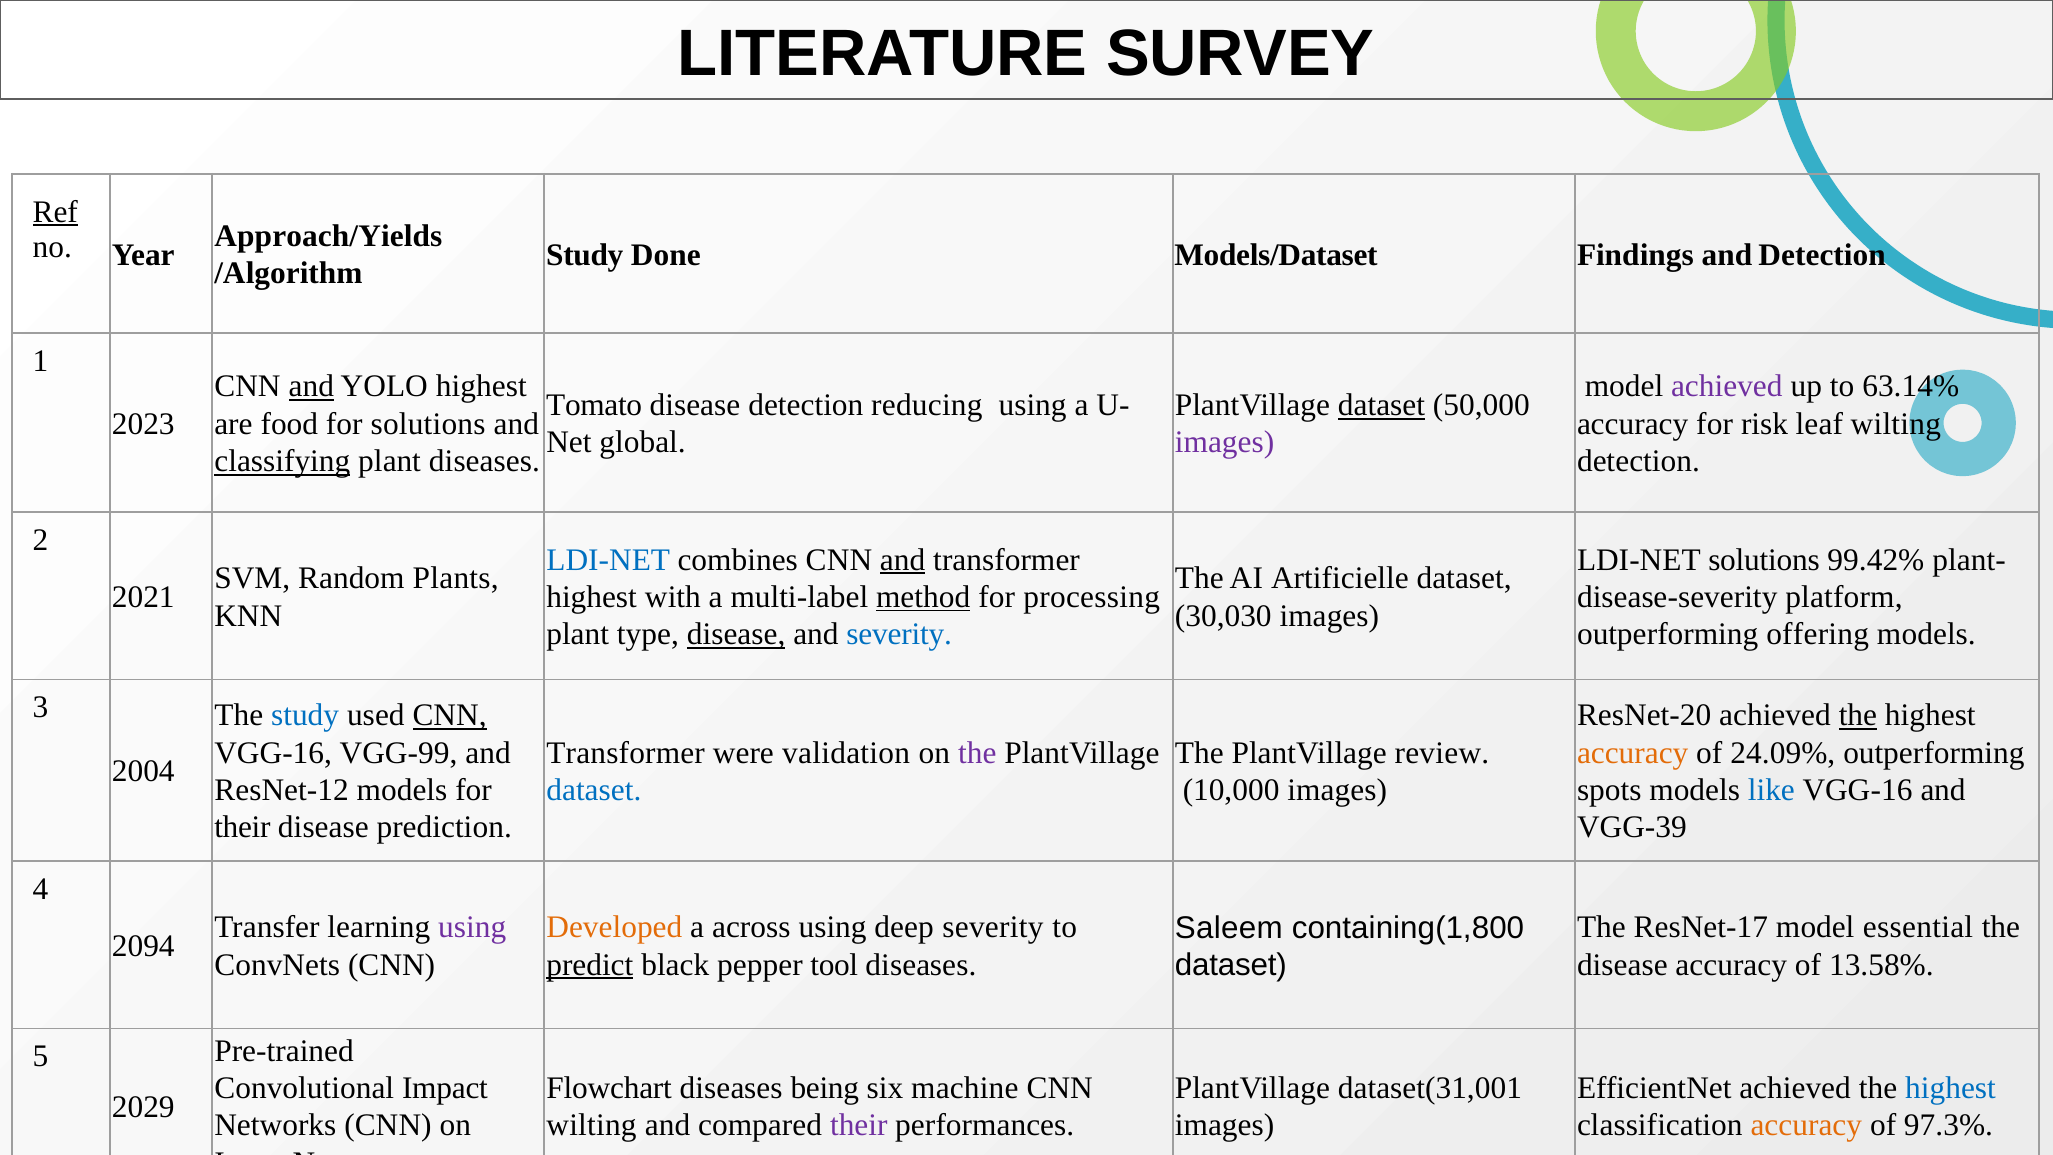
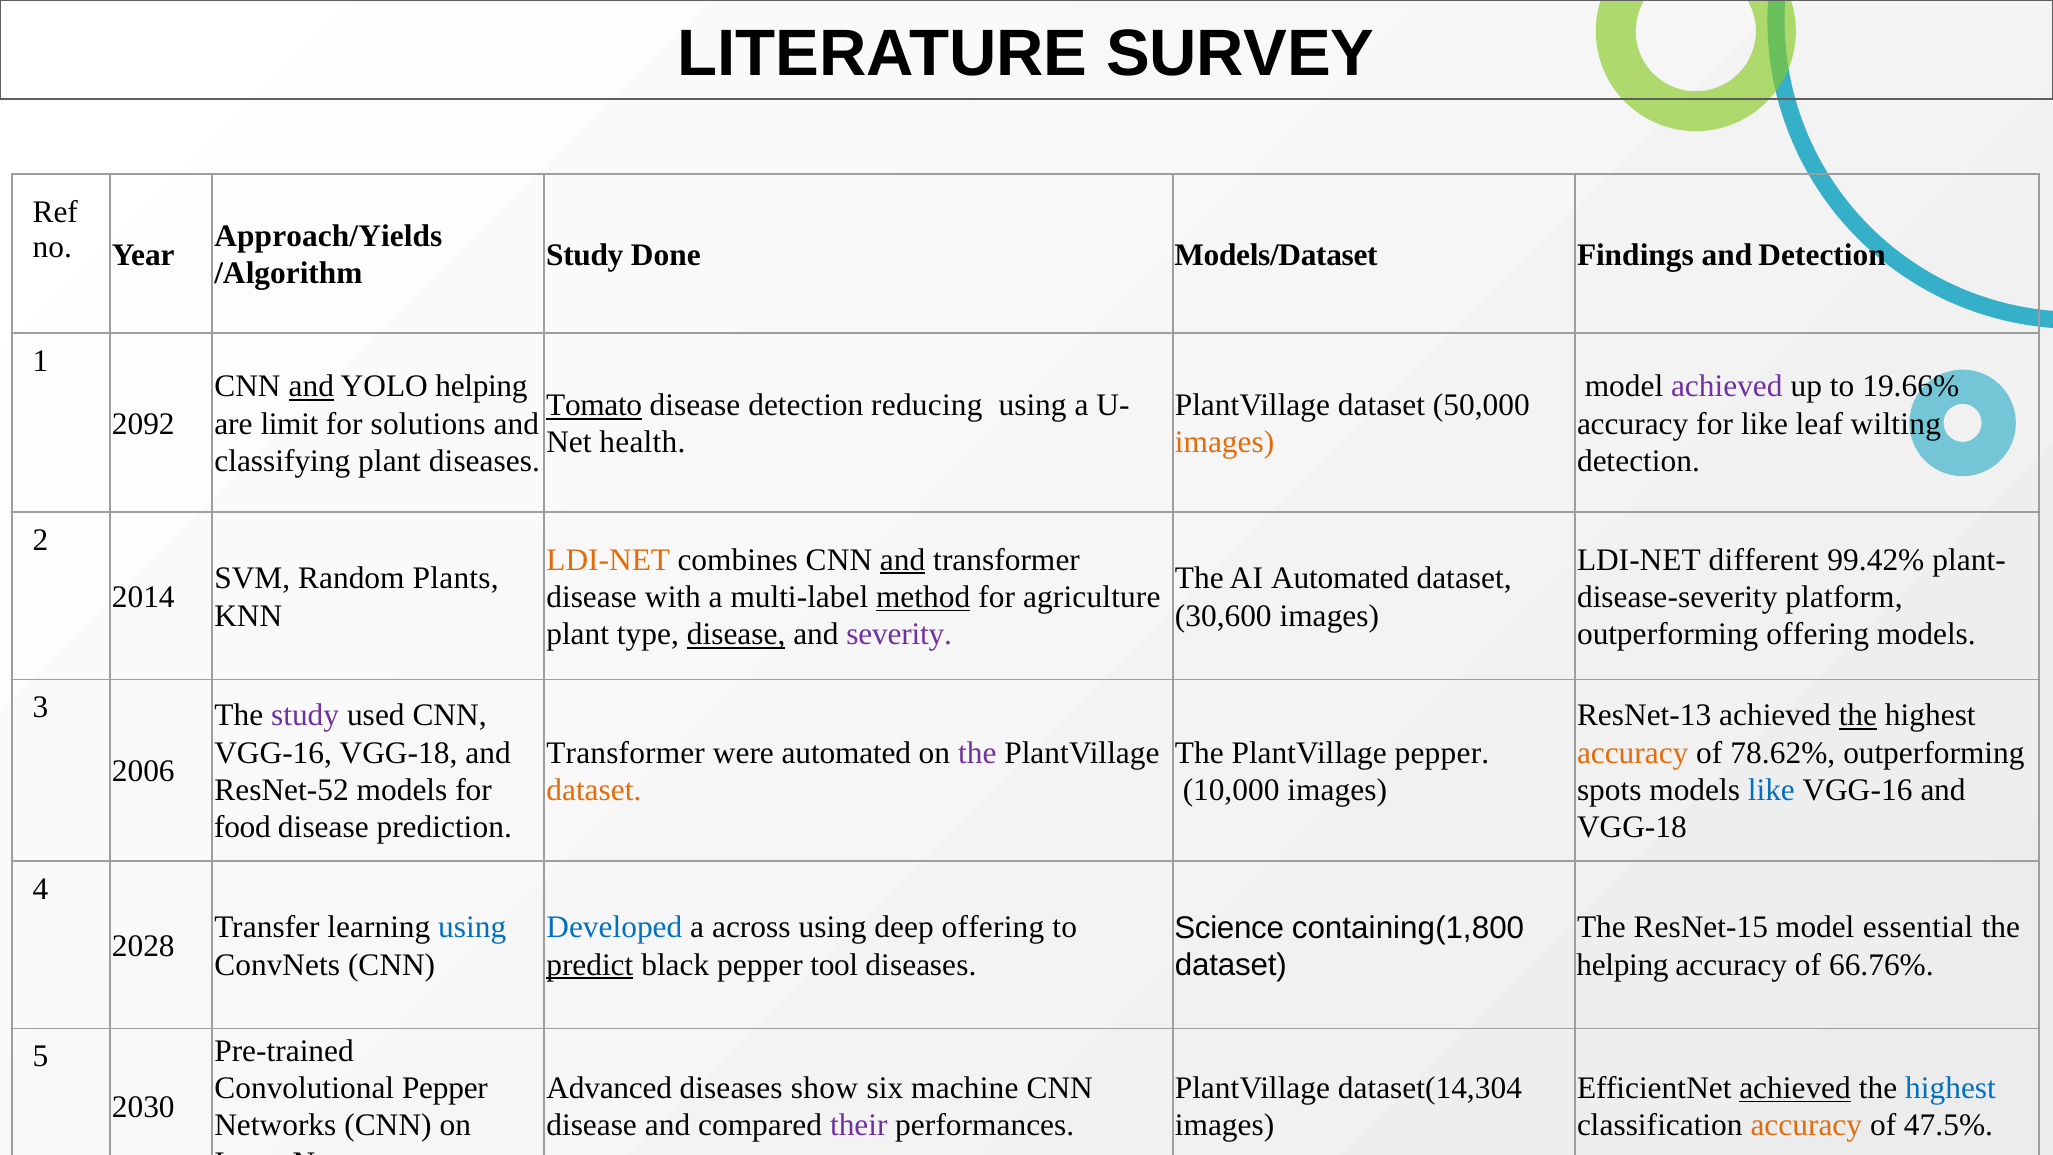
Ref underline: present -> none (55, 212)
YOLO highest: highest -> helping (481, 387)
63.14%: 63.14% -> 19.66% (1911, 387)
Tomato underline: none -> present (594, 405)
dataset underline: present -> none (1381, 405)
2023: 2023 -> 2092 (143, 424)
food: food -> limit (289, 424)
for risk: risk -> like (1765, 424)
global: global -> health (642, 443)
images colour: purple -> orange (1225, 443)
classifying underline: present -> none (282, 461)
LDI-NET colour: blue -> orange (608, 560)
LDI-NET solutions: solutions -> different (1764, 560)
AI Artificielle: Artificielle -> Automated (1340, 578)
2021: 2021 -> 2014 (143, 597)
highest: highest -> disease (592, 597)
processing: processing -> agriculture (1092, 597)
30,030: 30,030 -> 30,600 (1223, 616)
severity colour: blue -> purple (899, 634)
study colour: blue -> purple (305, 715)
CNN underline: present -> none (450, 715)
ResNet-20: ResNet-20 -> ResNet-13 (1644, 715)
VGG-16 VGG-99: VGG-99 -> VGG-18 (399, 753)
were validation: validation -> automated (846, 753)
PlantVillage review: review -> pepper (1442, 753)
24.09%: 24.09% -> 78.62% (1783, 753)
2004: 2004 -> 2006 (143, 771)
ResNet-12: ResNet-12 -> ResNet-52 (282, 790)
dataset colour: blue -> orange (594, 790)
their: their -> food (242, 828)
VGG-39: VGG-39 -> VGG-18 (1632, 828)
using colour: purple -> blue (472, 927)
Developed colour: orange -> blue (614, 927)
deep severity: severity -> offering (993, 927)
ResNet-17: ResNet-17 -> ResNet-15 (1701, 927)
Saleem: Saleem -> Science (1229, 928)
2094: 2094 -> 2028 (143, 946)
disease: disease -> helping (1623, 965)
13.58%: 13.58% -> 66.76% (1881, 965)
Convolutional Impact: Impact -> Pepper (445, 1088)
Flowchart: Flowchart -> Advanced (609, 1088)
being: being -> show (824, 1088)
dataset(31,001: dataset(31,001 -> dataset(14,304 (1430, 1088)
achieved underline: none -> present (1795, 1088)
2029: 2029 -> 2030 (143, 1107)
wilting: wilting -> disease (592, 1125)
97.3%: 97.3% -> 47.5% (1948, 1125)
